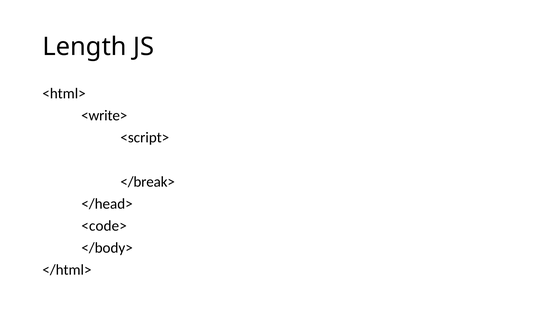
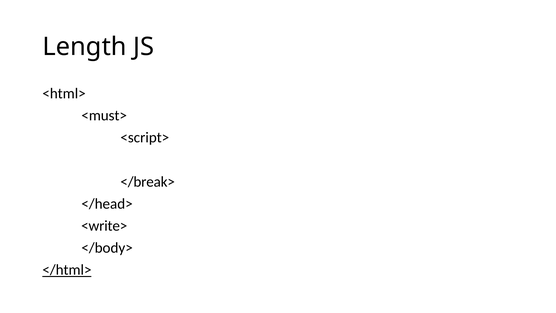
<write>: <write> -> <must> (104, 115)
<code>: <code> -> <write> (104, 226)
</html> underline: none -> present (67, 270)
